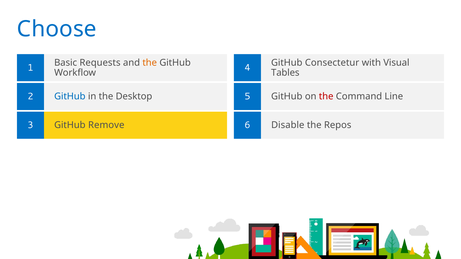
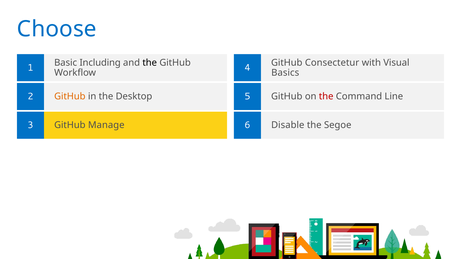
Requests: Requests -> Including (100, 63)
the colour: orange -> black (150, 63)
Tables: Tables -> Basics (285, 73)
GitHub colour: blue -> orange (70, 97)
Remove: Remove -> Manage (106, 125)
Repos: Repos -> Segoe (338, 125)
